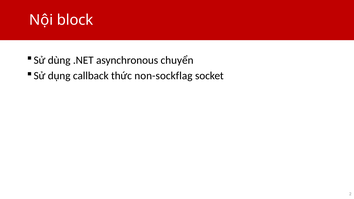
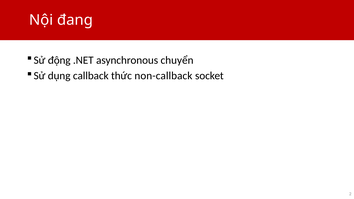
block: block -> đang (75, 20)
dùng: dùng -> động (59, 60)
non-sockflag: non-sockflag -> non-callback (163, 76)
